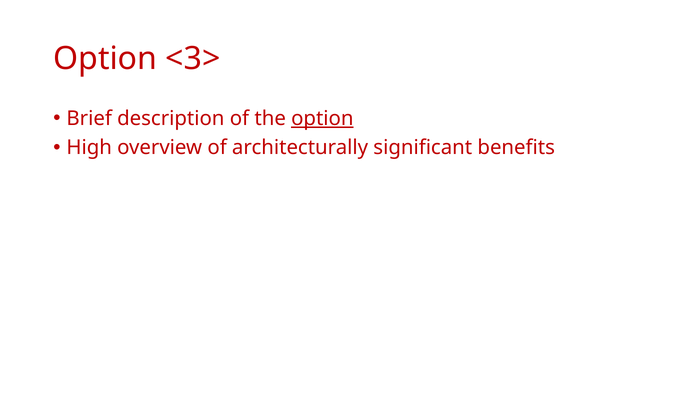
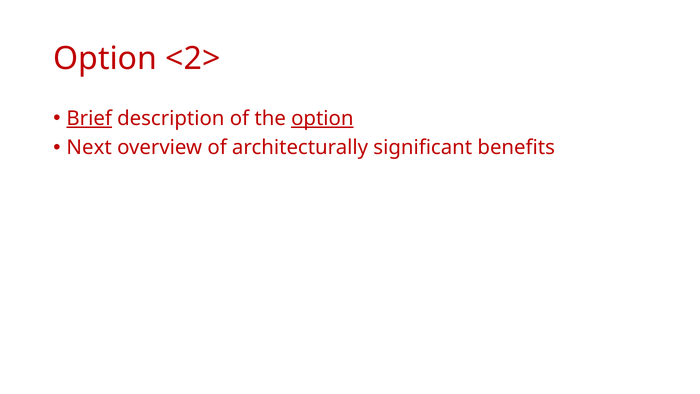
<3>: <3> -> <2> (193, 59)
Brief underline: none -> present (89, 118)
High: High -> Next (89, 148)
